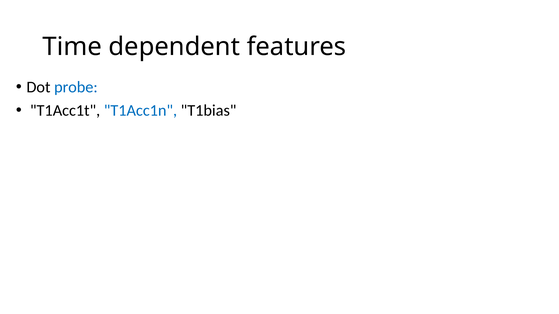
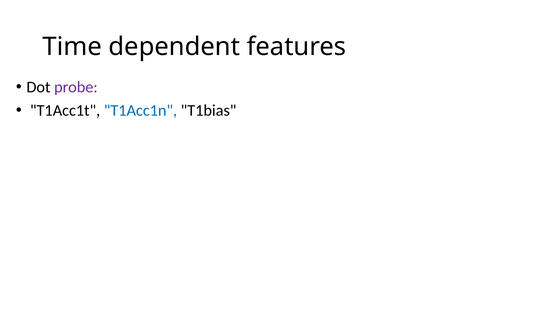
probe colour: blue -> purple (76, 87)
